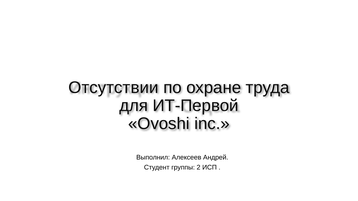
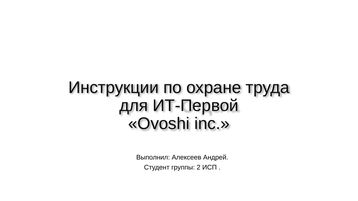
Отсутствии: Отсутствии -> Инструкции (114, 88)
